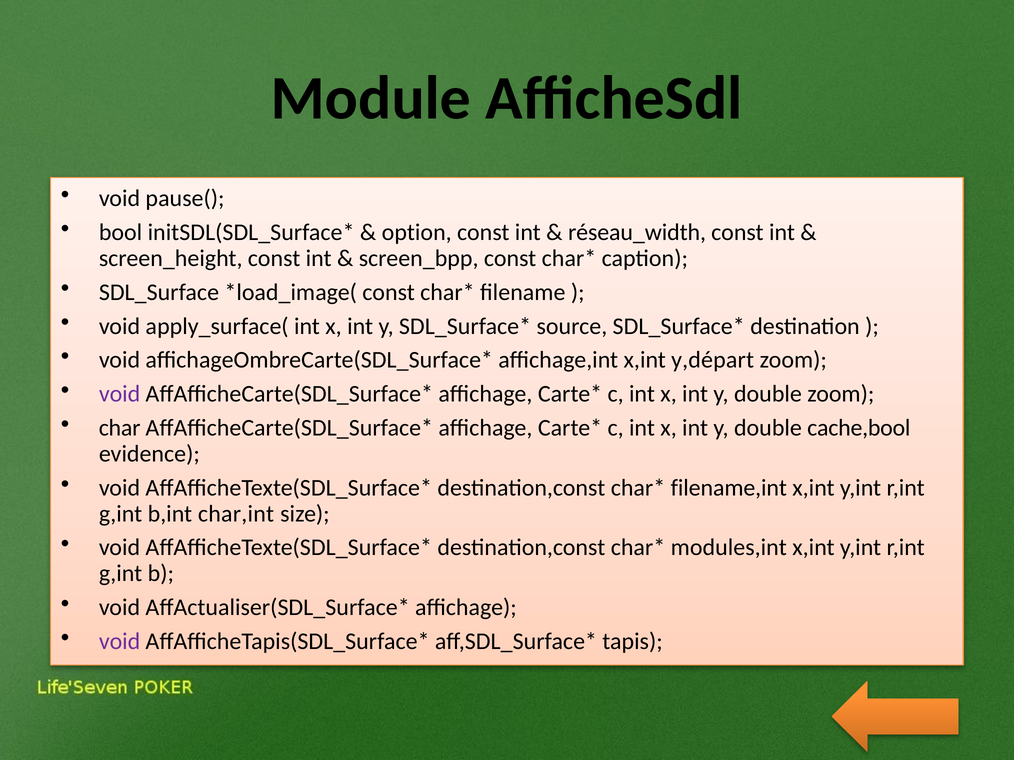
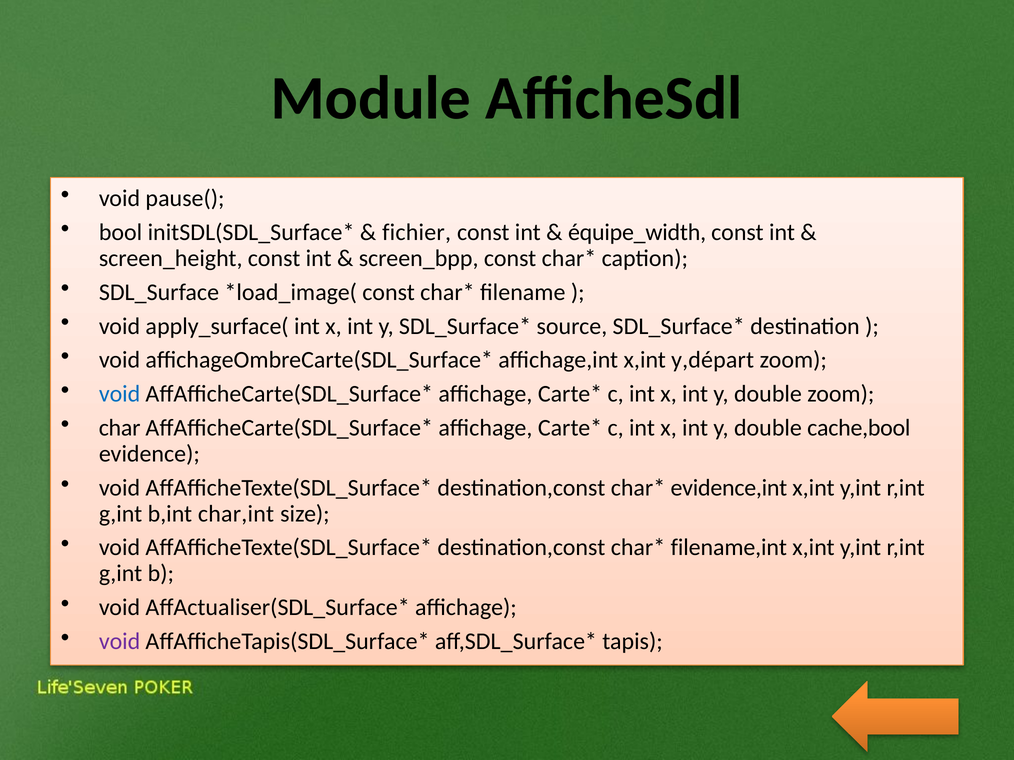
option: option -> fichier (417, 233)
réseau_width: réseau_width -> équipe_width (637, 233)
void colour: purple -> blue (120, 394)
filename,int: filename,int -> evidence,int (729, 488)
modules,int: modules,int -> filename,int (729, 548)
